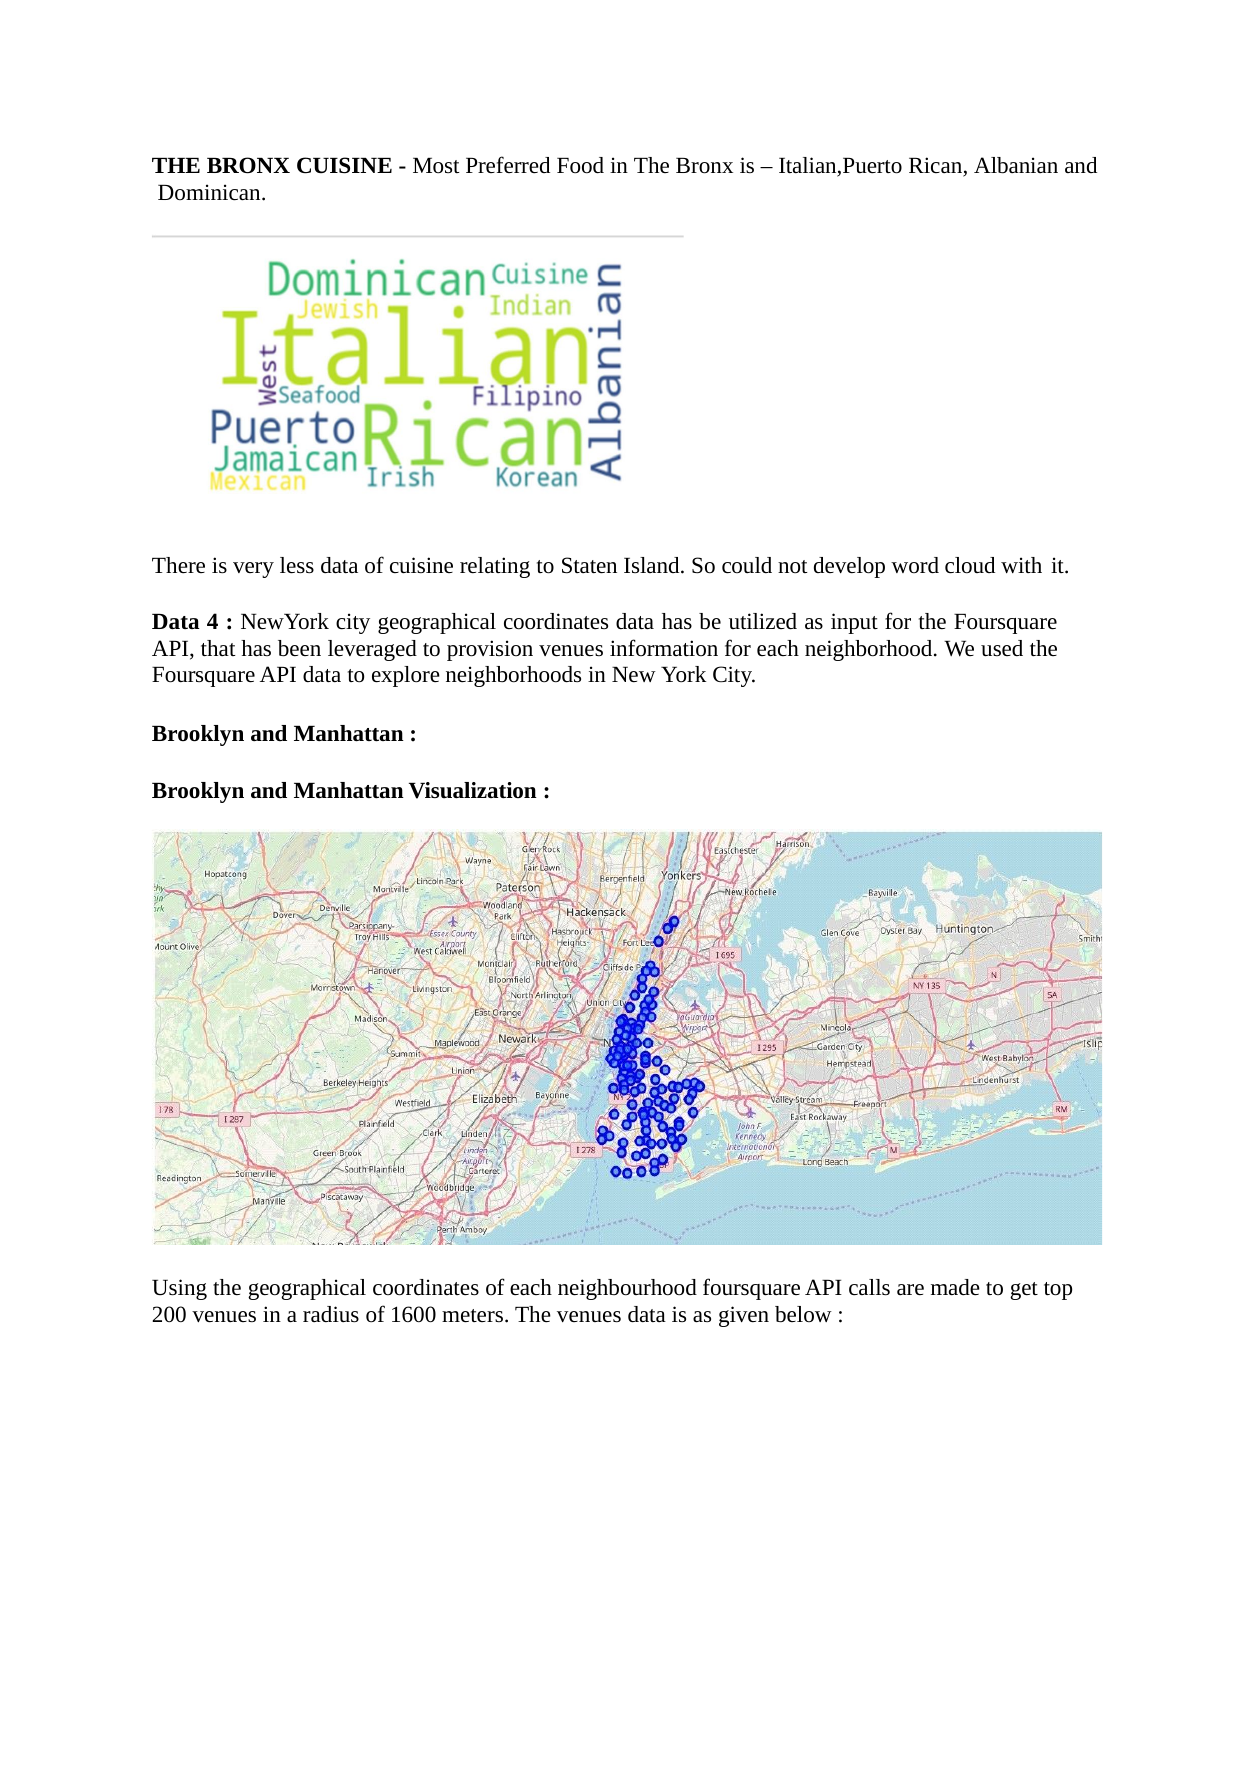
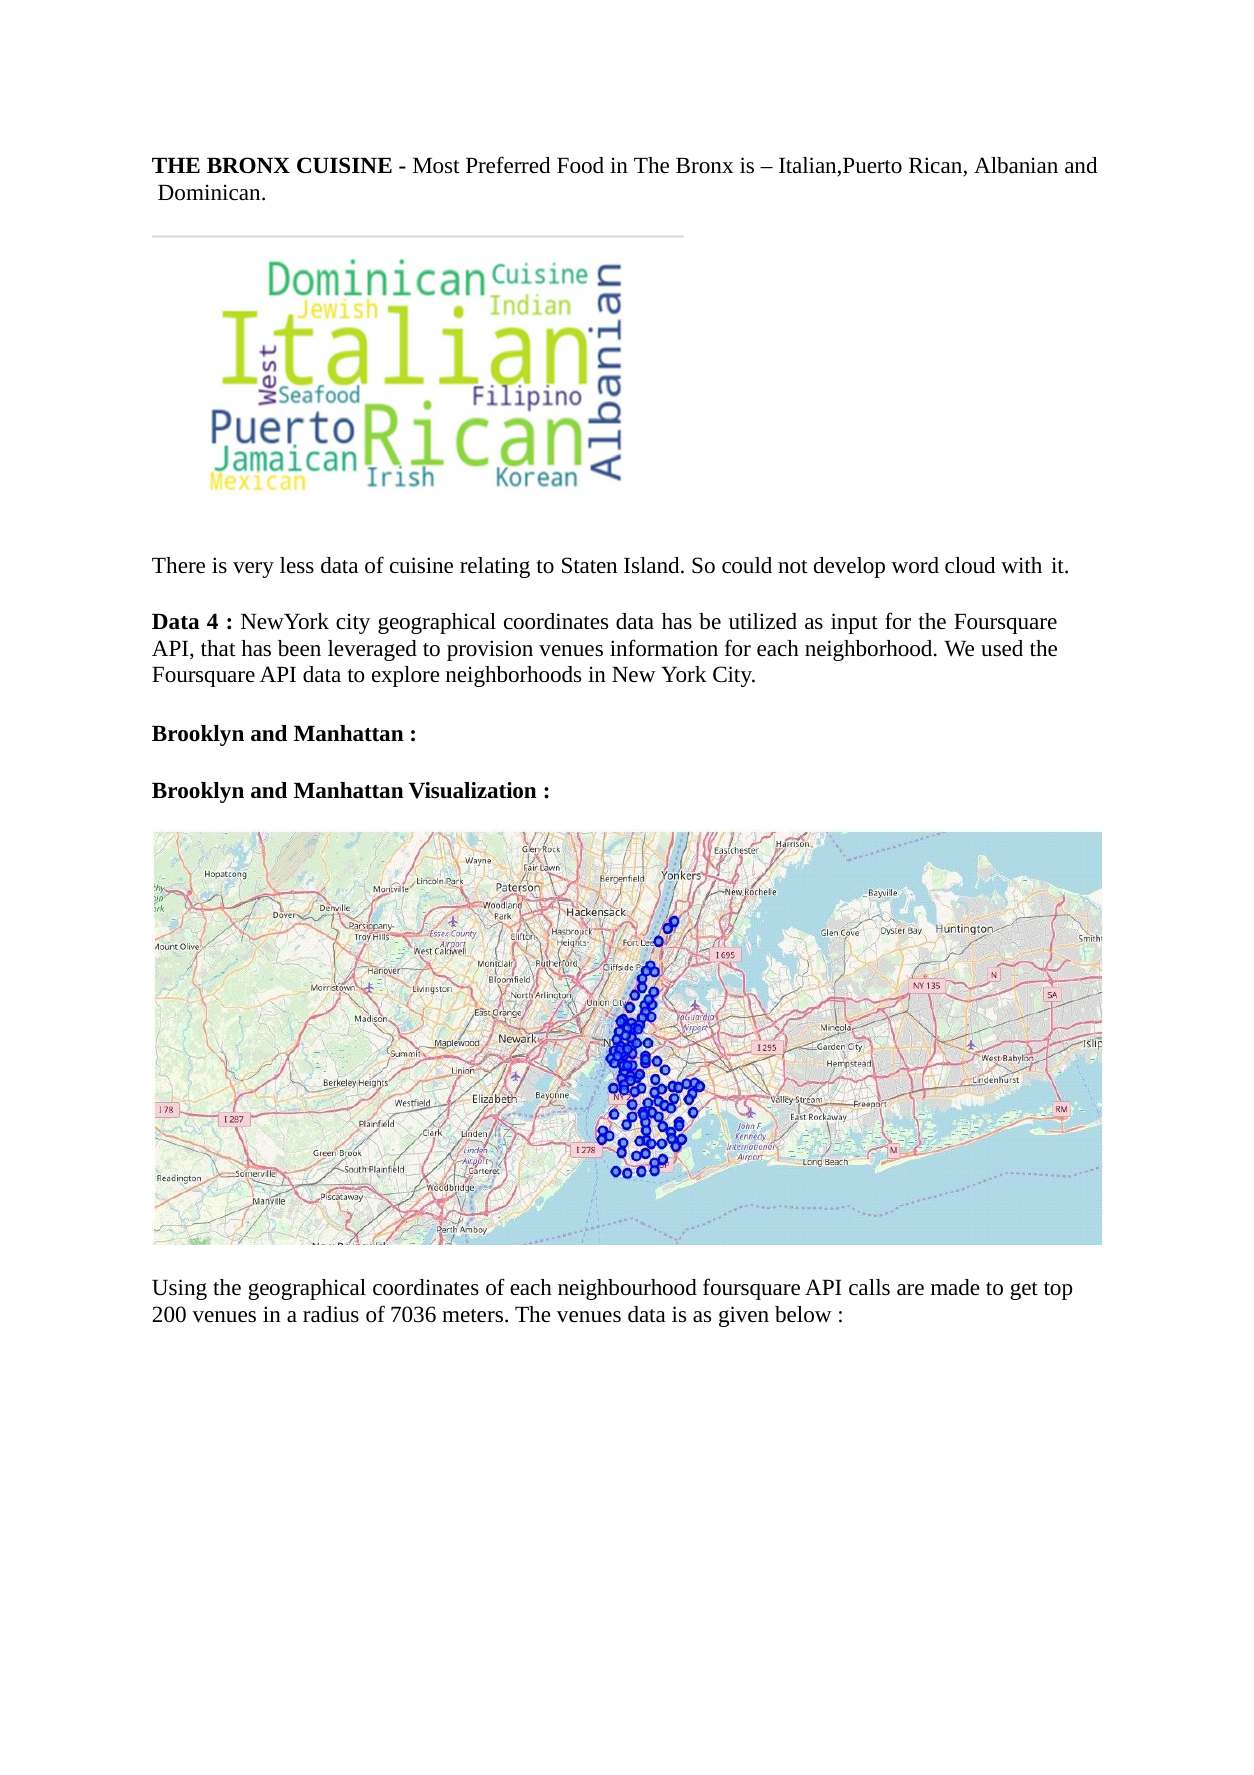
1600: 1600 -> 7036 (413, 1314)
